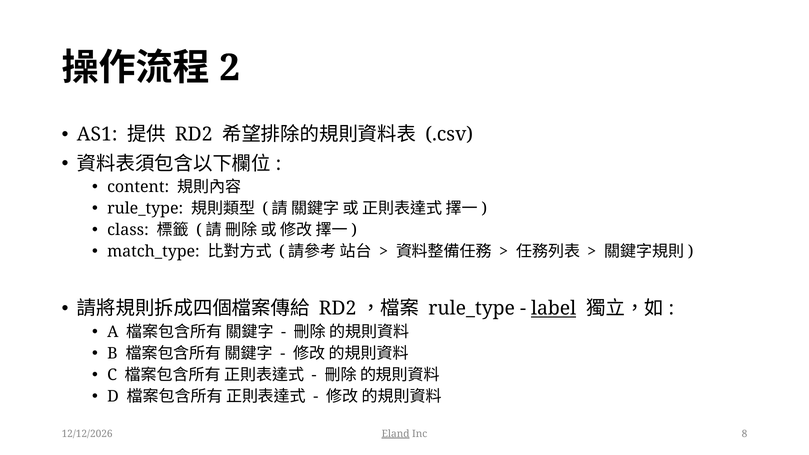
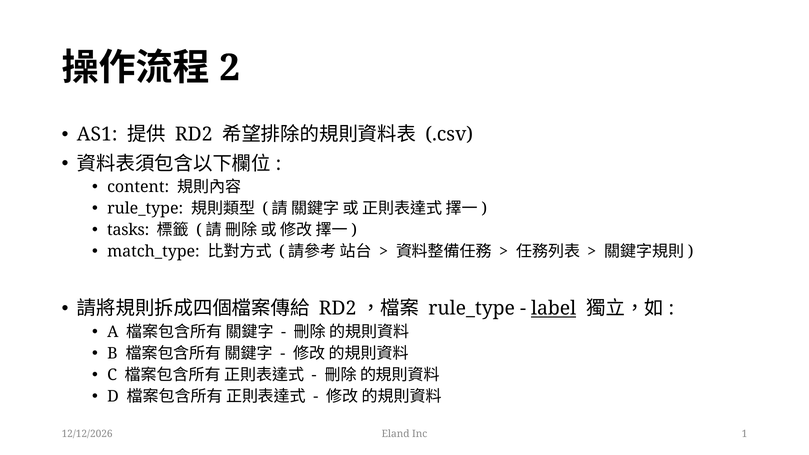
class: class -> tasks (128, 230)
Eland underline: present -> none (396, 434)
8: 8 -> 1 (745, 434)
